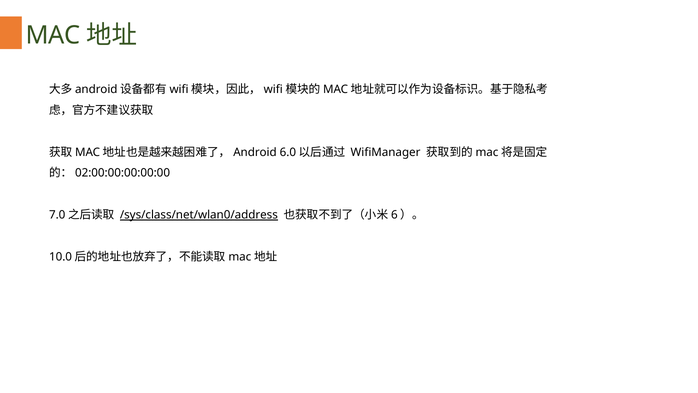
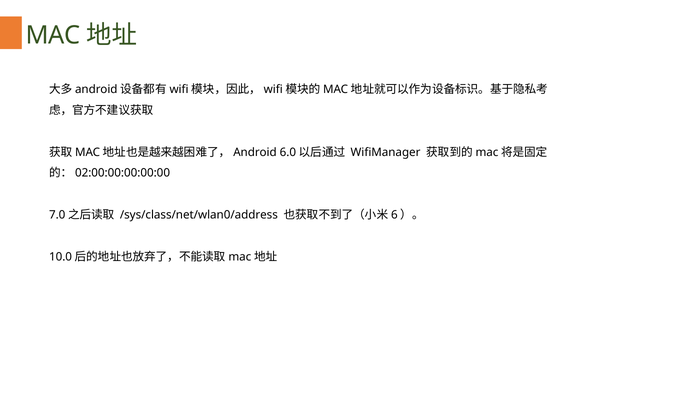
/sys/class/net/wlan0/address underline: present -> none (199, 215)
